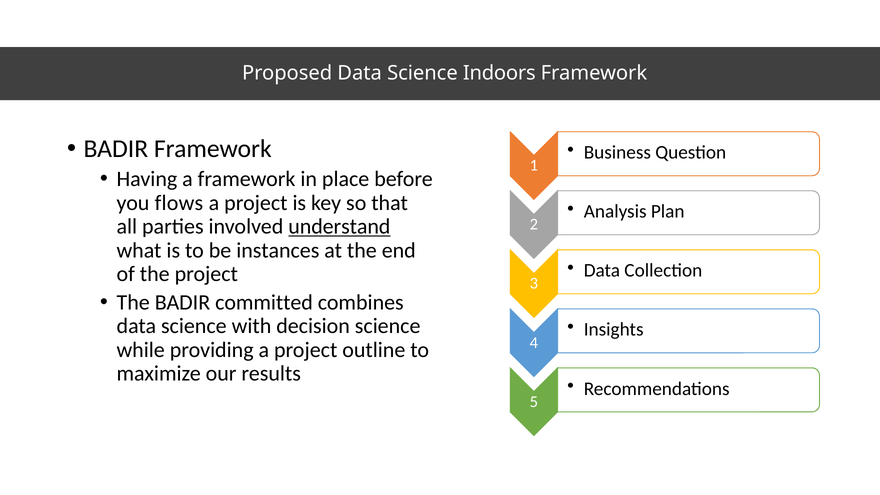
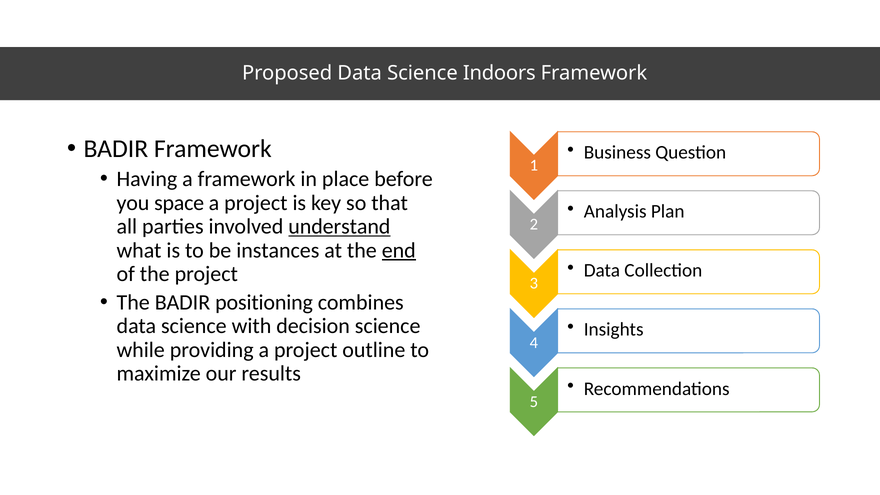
flows: flows -> space (179, 203)
end underline: none -> present (399, 250)
committed: committed -> positioning (264, 302)
